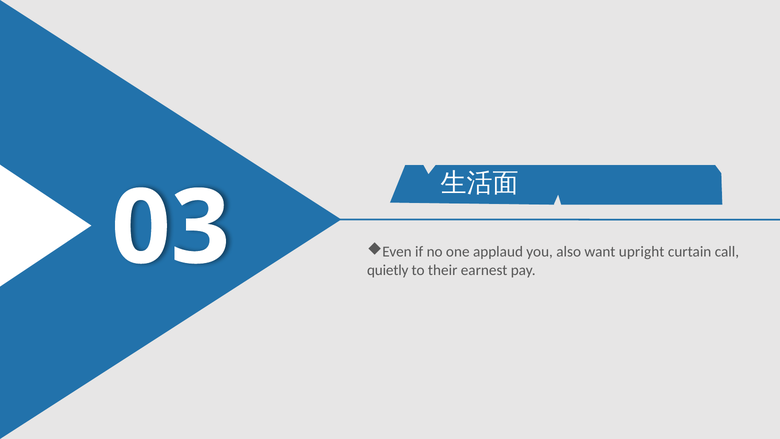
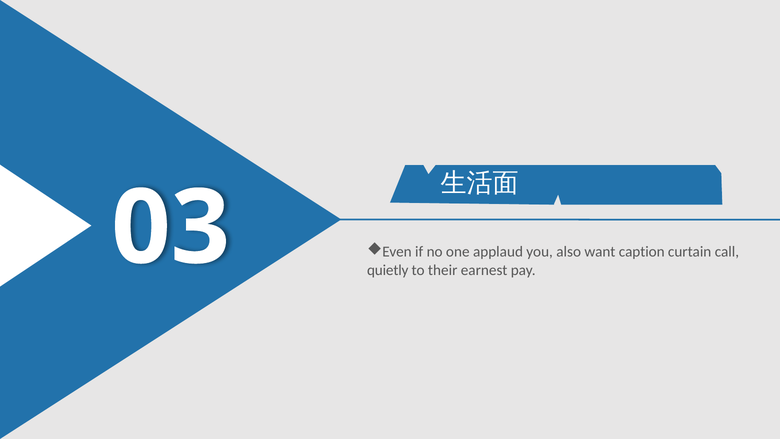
upright: upright -> caption (642, 252)
